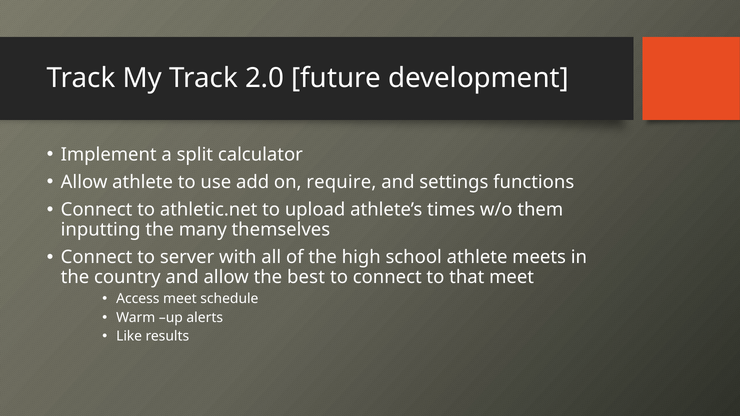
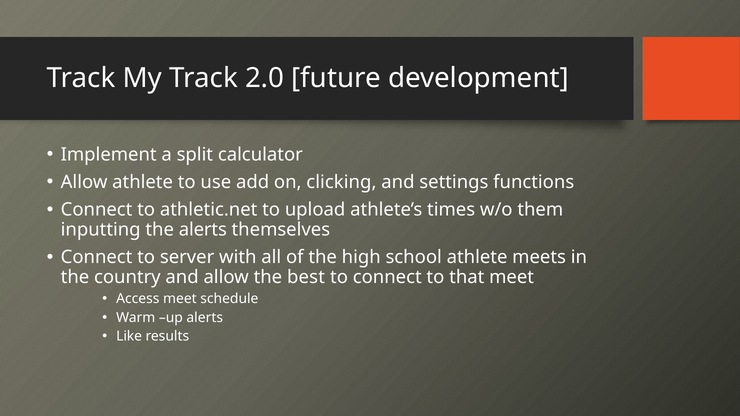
require: require -> clicking (341, 182)
the many: many -> alerts (203, 230)
